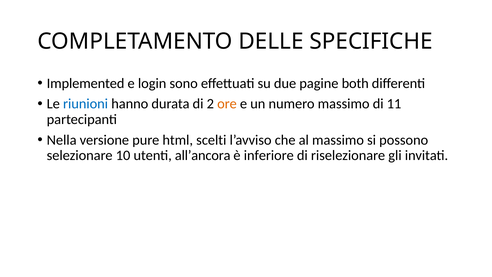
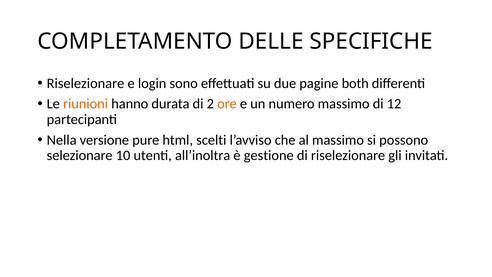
Implemented: Implemented -> Riselezionare (86, 83)
riunioni colour: blue -> orange (86, 104)
11: 11 -> 12 (394, 104)
all’ancora: all’ancora -> all’inoltra (203, 155)
inferiore: inferiore -> gestione (269, 155)
